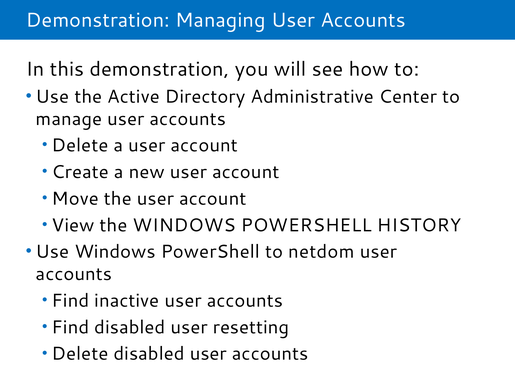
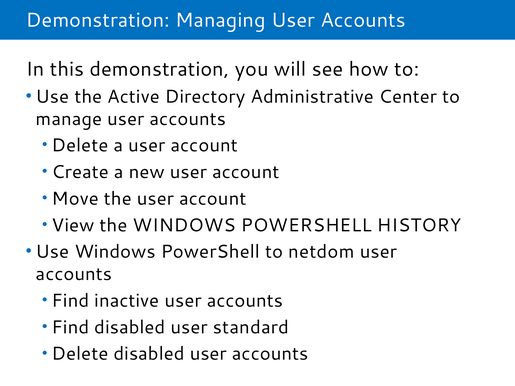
resetting: resetting -> standard (251, 327)
